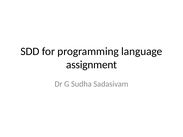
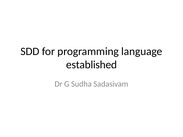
assignment: assignment -> established (92, 65)
